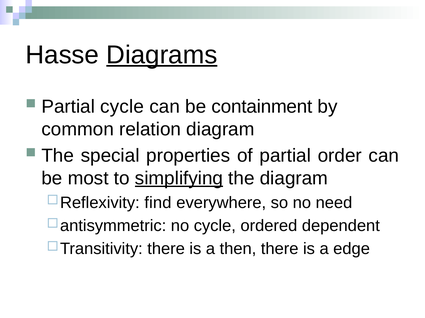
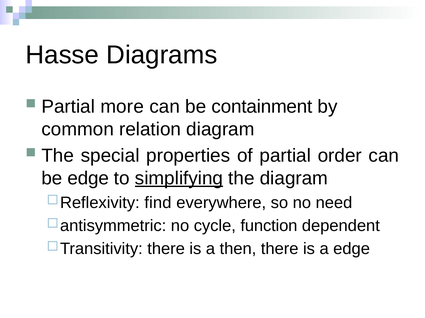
Diagrams underline: present -> none (162, 55)
Partial cycle: cycle -> more (122, 107)
be most: most -> edge (88, 179)
ordered: ordered -> function (269, 226)
